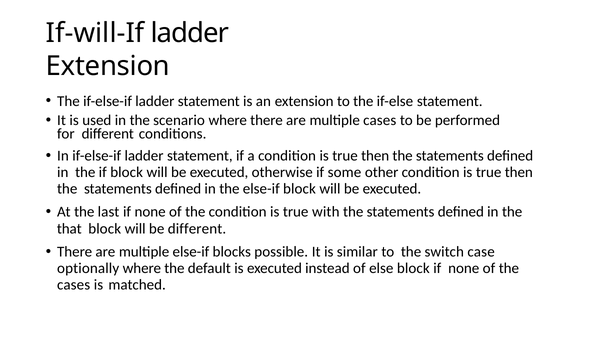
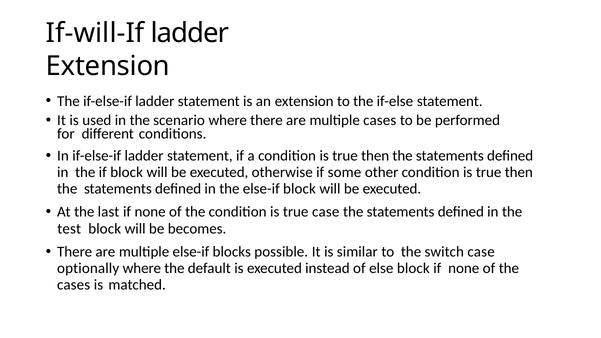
true with: with -> case (326, 212)
that: that -> test (69, 229)
be different: different -> becomes (197, 229)
